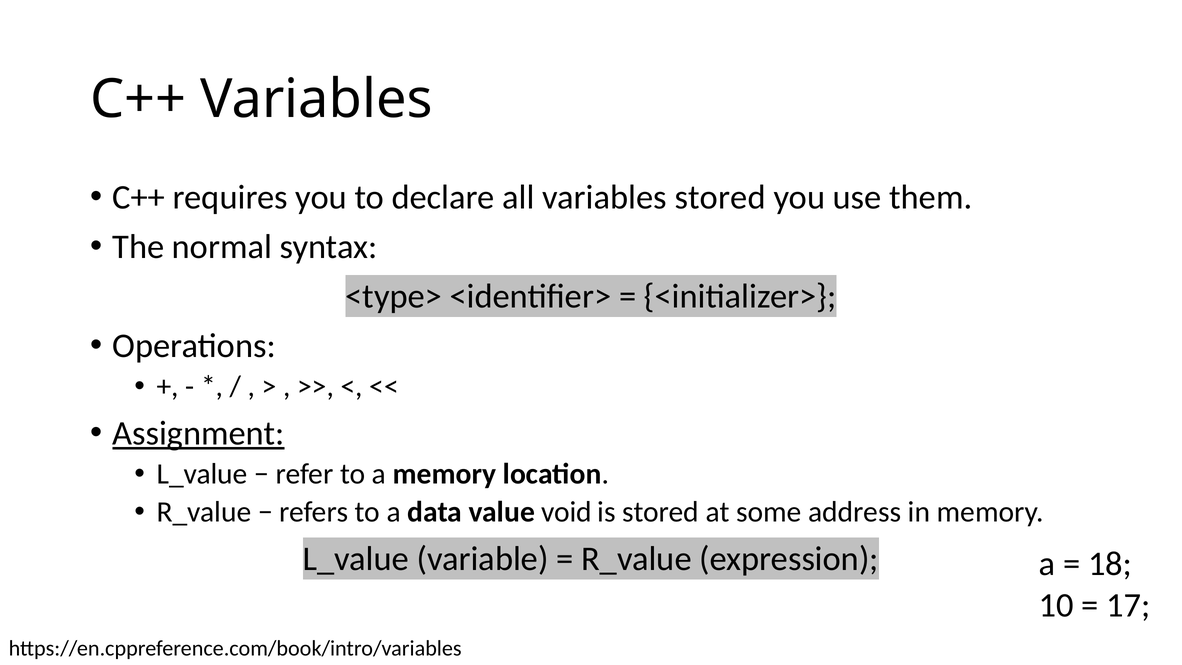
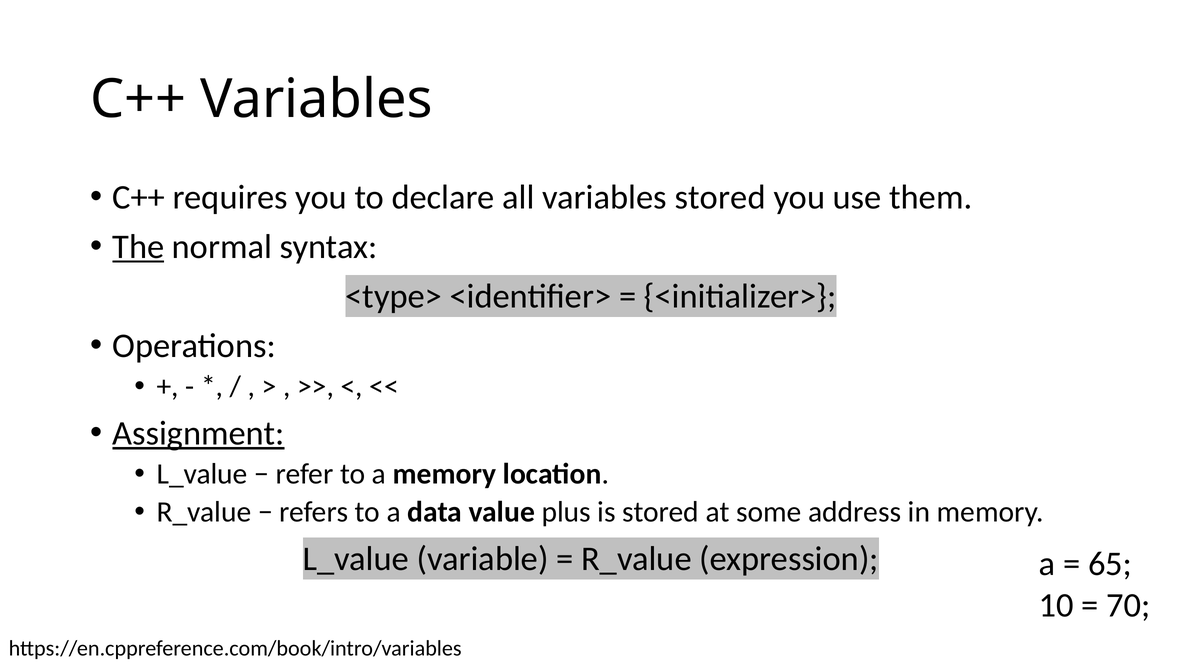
The underline: none -> present (138, 247)
void: void -> plus (566, 512)
18: 18 -> 65 (1110, 564)
17: 17 -> 70 (1128, 605)
